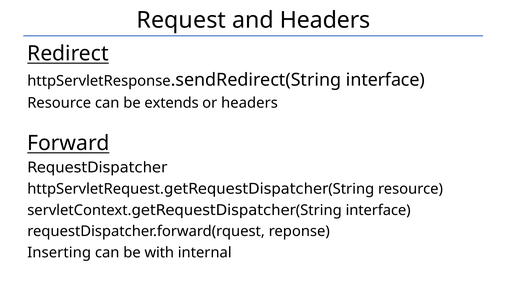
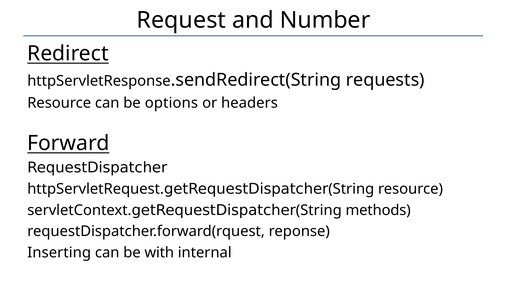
and Headers: Headers -> Number (325, 20)
interface: interface -> requests (385, 80)
extends: extends -> options (171, 103)
interface: interface -> methods (378, 210)
